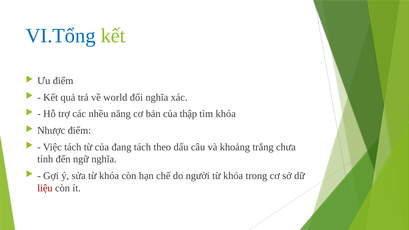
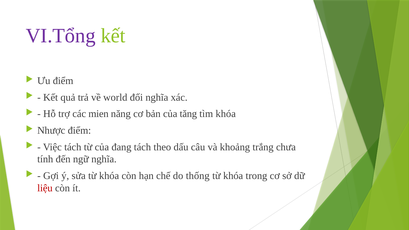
VI.Tổng colour: blue -> purple (61, 36)
nhều: nhều -> mien (99, 114)
thập: thập -> tăng (188, 114)
người: người -> thống (198, 176)
